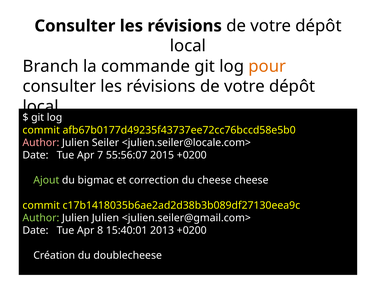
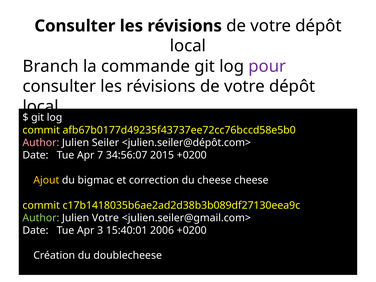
pour colour: orange -> purple (267, 66)
<julien.seiler@locale.com>: <julien.seiler@locale.com> -> <julien.seiler@dépôt.com> (186, 143)
55:56:07: 55:56:07 -> 34:56:07 (127, 155)
Ajout colour: light green -> yellow (46, 180)
Julien Julien: Julien -> Votre (105, 218)
8: 8 -> 3 (100, 230)
2013: 2013 -> 2006 (162, 230)
